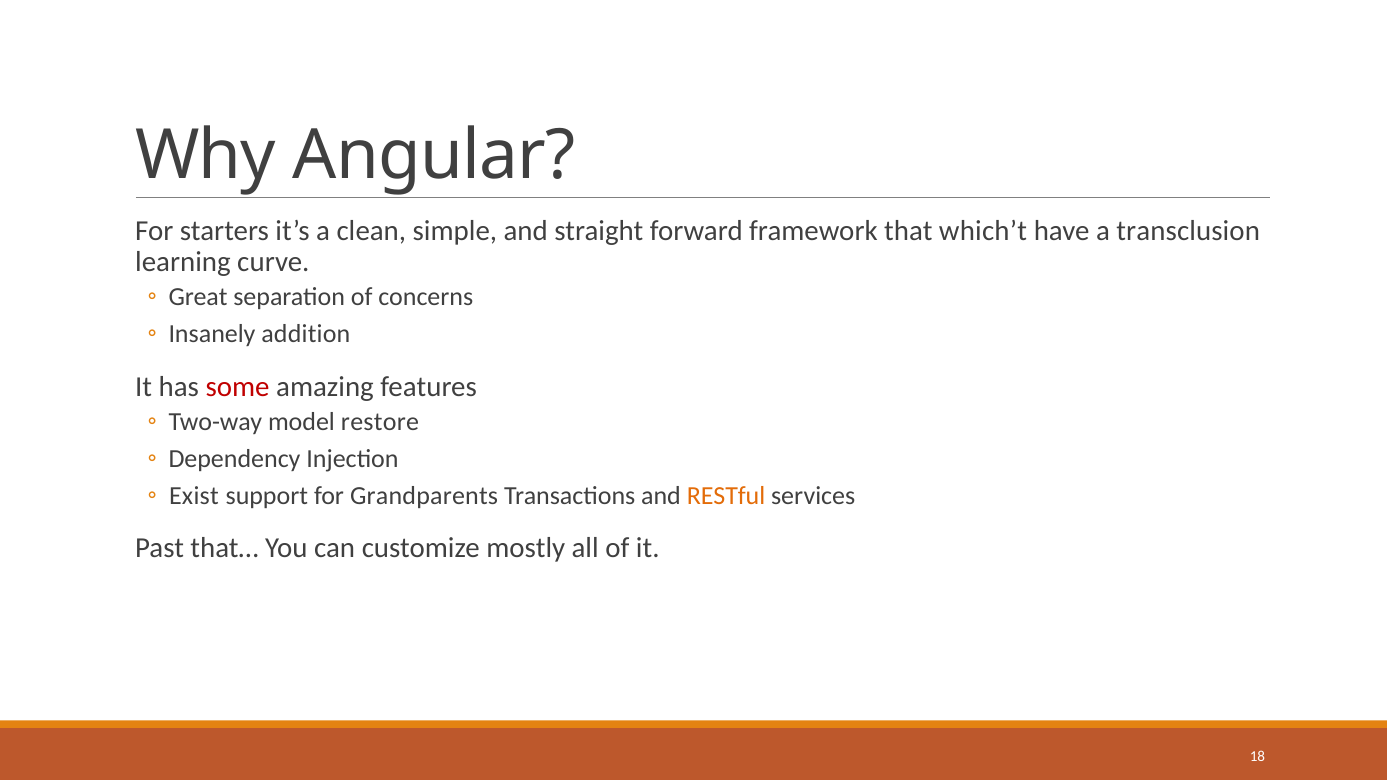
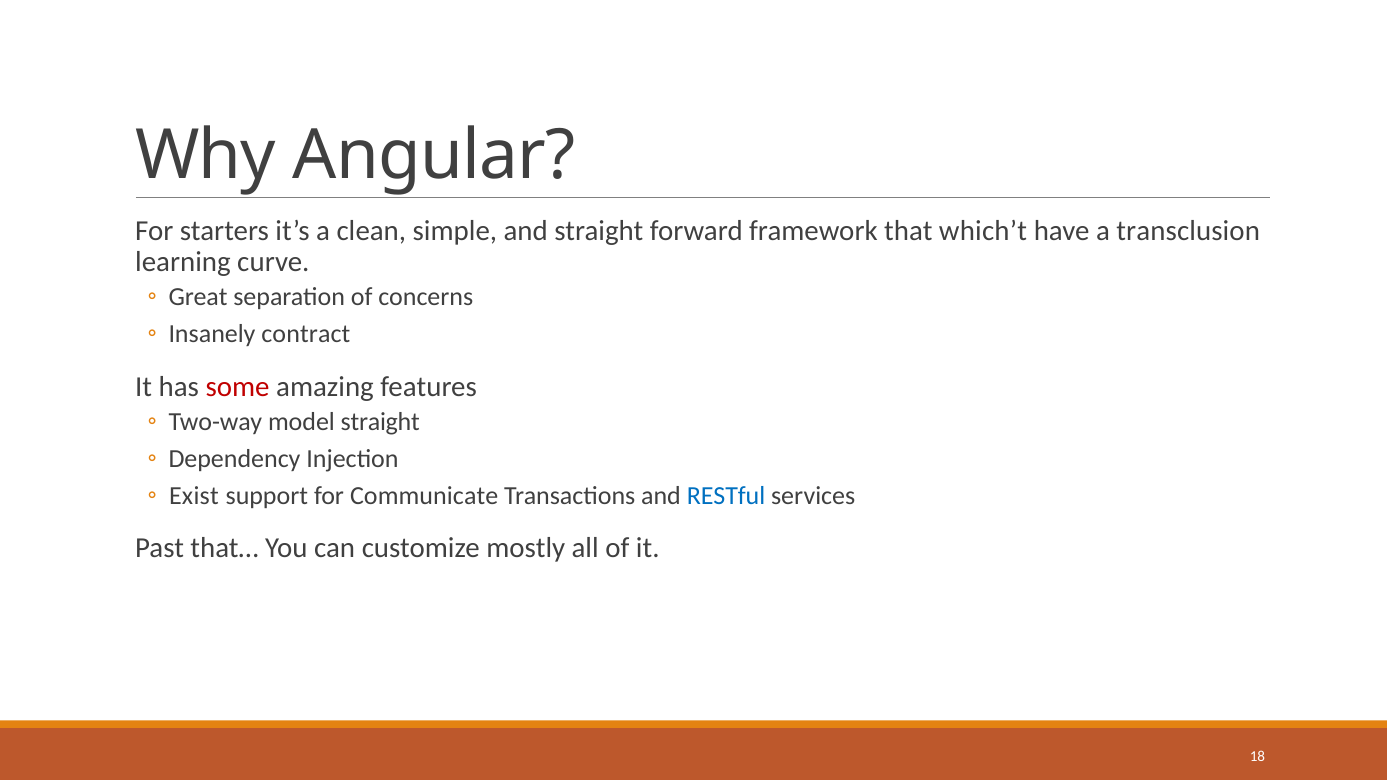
addition: addition -> contract (306, 334)
model restore: restore -> straight (380, 422)
Grandparents: Grandparents -> Communicate (424, 496)
RESTful colour: orange -> blue (726, 496)
